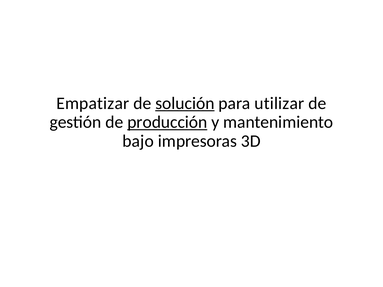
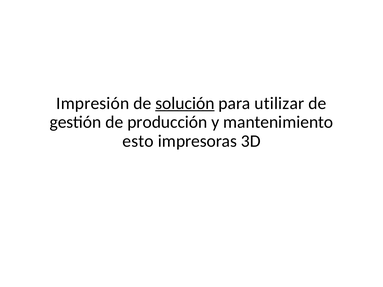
Empatizar: Empatizar -> Impresión (93, 103)
producción underline: present -> none (167, 122)
bajo: bajo -> esto (138, 141)
